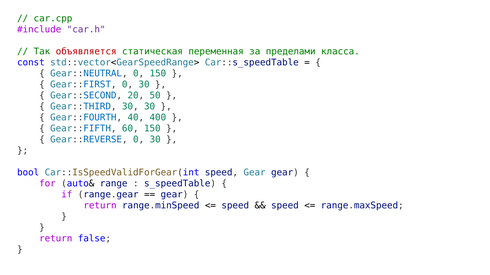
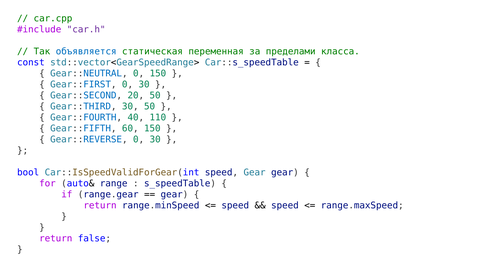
объявляется colour: red -> blue (86, 51)
30 30: 30 -> 50 (150, 107)
400: 400 -> 110 (158, 118)
